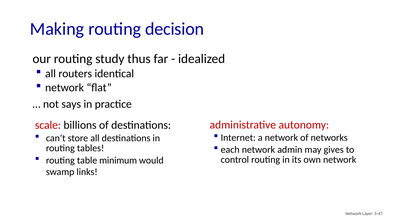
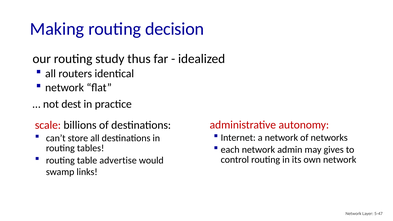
says: says -> dest (71, 104)
minimum: minimum -> advertise (118, 160)
